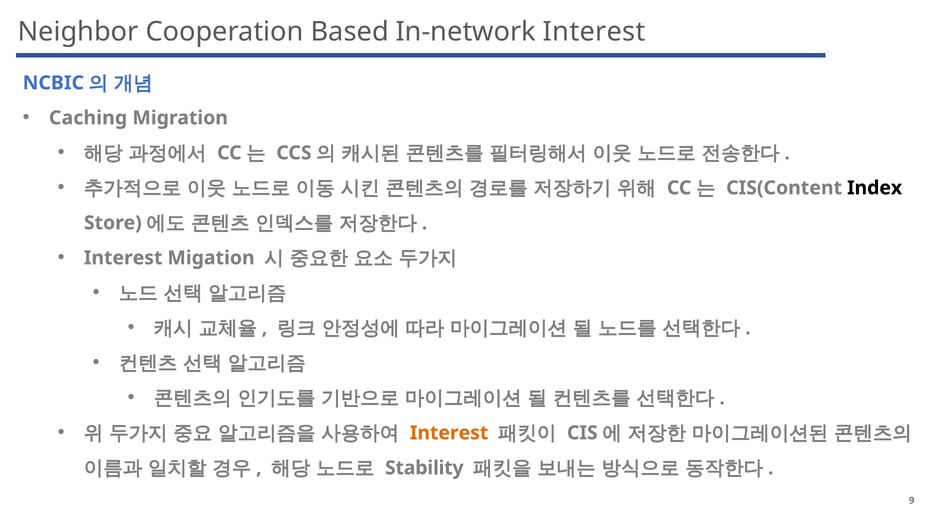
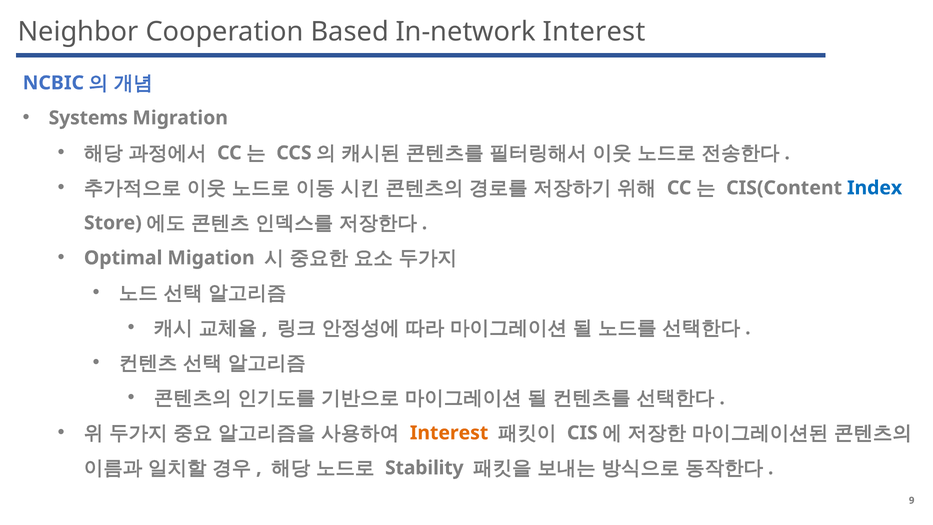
Caching: Caching -> Systems (88, 118)
Index colour: black -> blue (875, 188)
Interest: Interest -> Optimal (123, 258)
